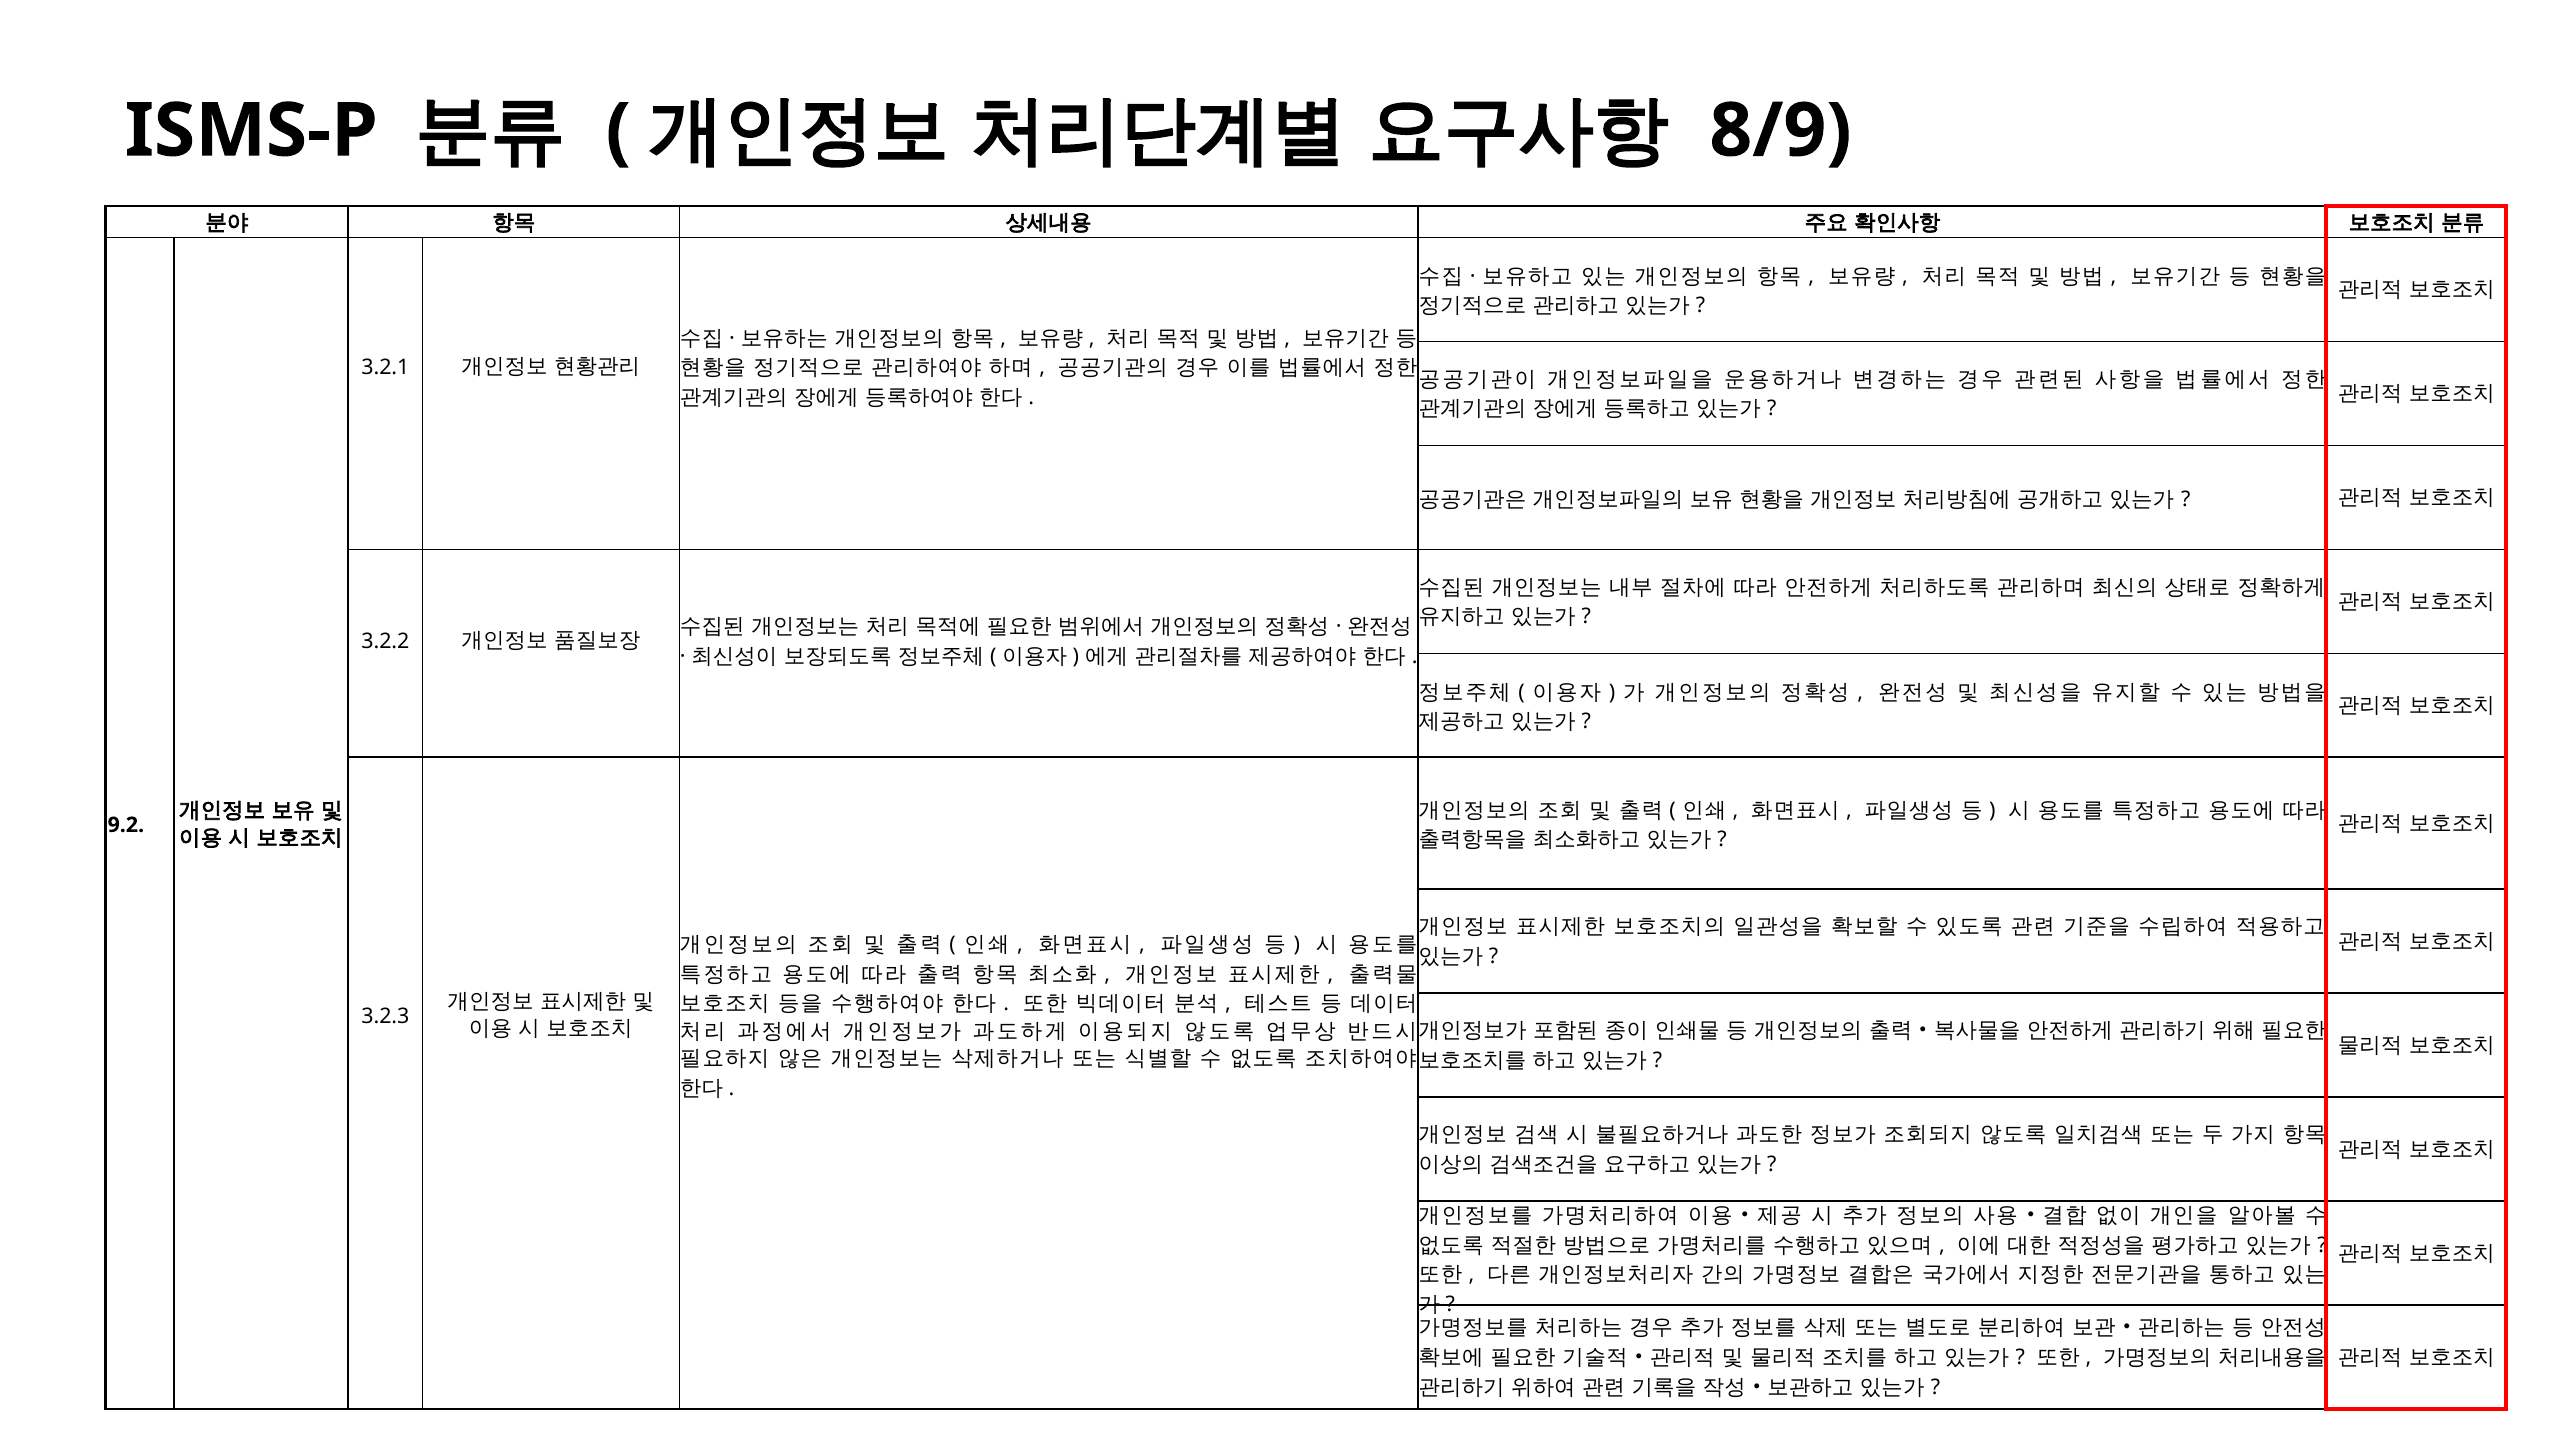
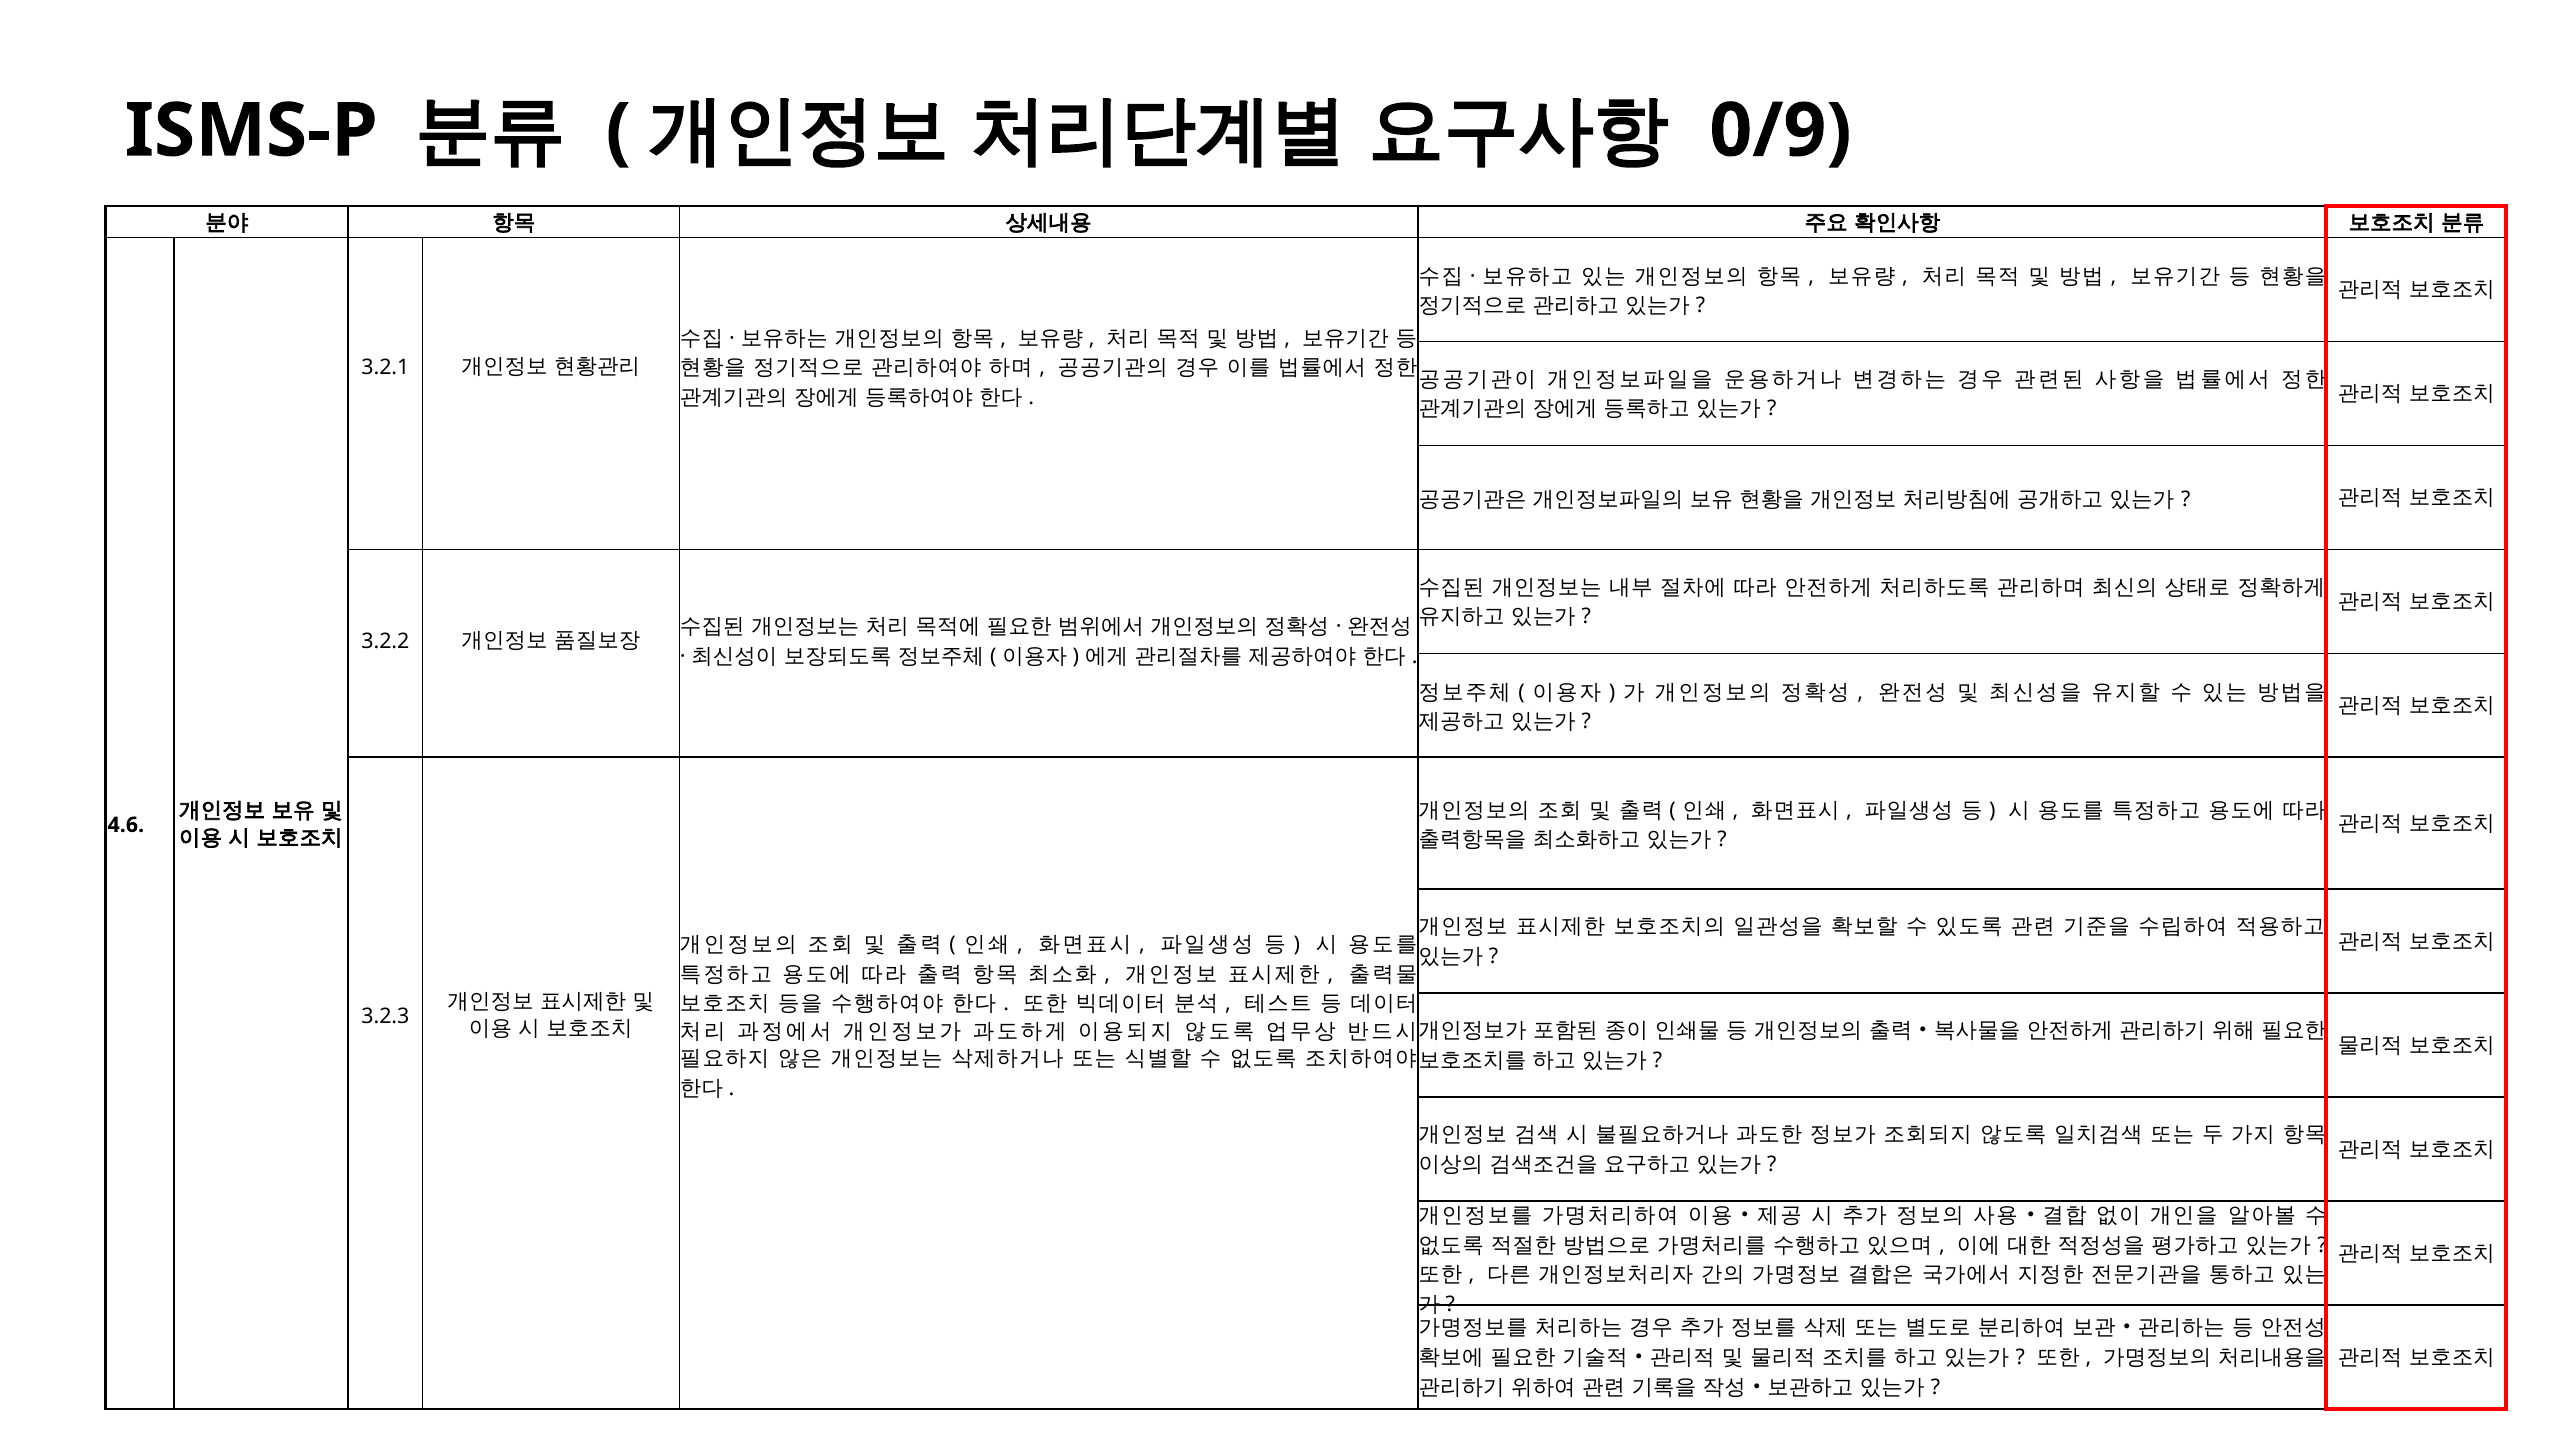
8/9: 8/9 -> 0/9 (1781, 131)
9.2: 9.2 -> 4.6 (126, 825)
